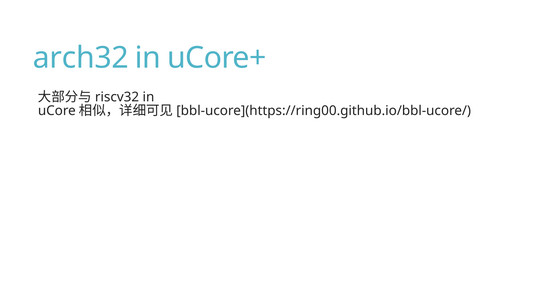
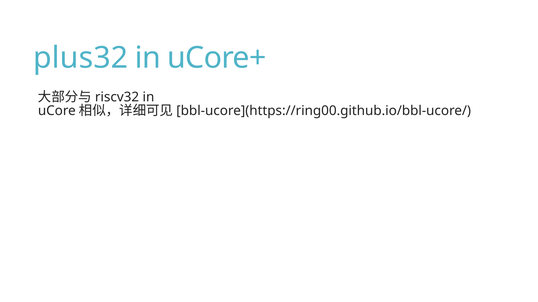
arch32: arch32 -> plus32 (81, 58)
